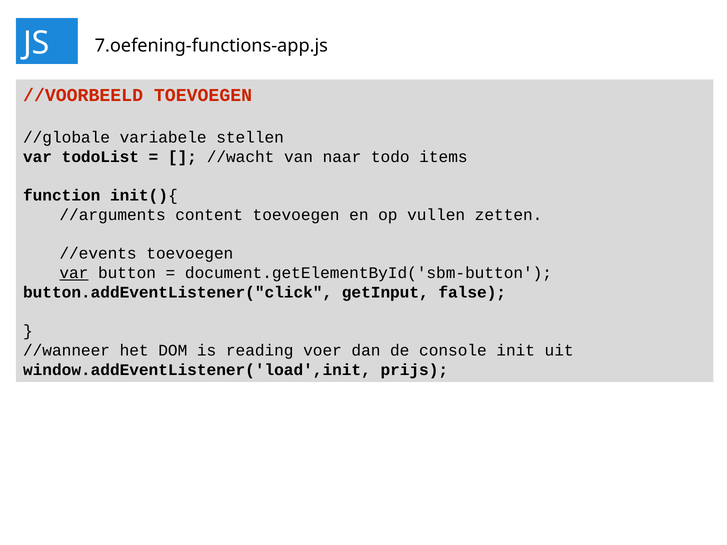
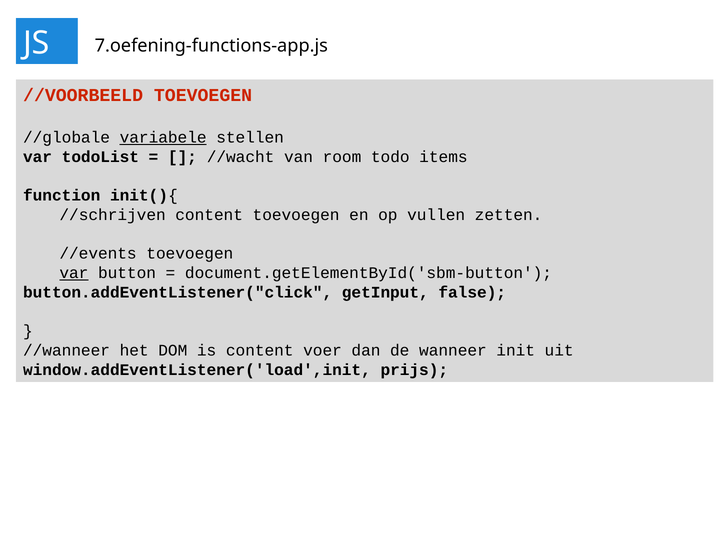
variabele underline: none -> present (163, 137)
naar: naar -> room (342, 157)
//arguments: //arguments -> //schrijven (113, 215)
is reading: reading -> content (260, 351)
console: console -> wanneer (453, 351)
